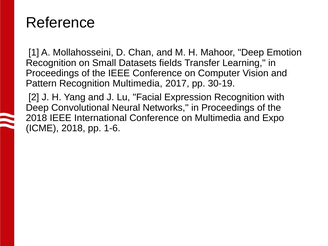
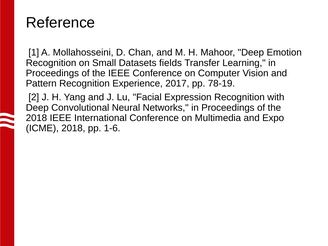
Recognition Multimedia: Multimedia -> Experience (138, 84)
30-19: 30-19 -> 78-19 (221, 84)
